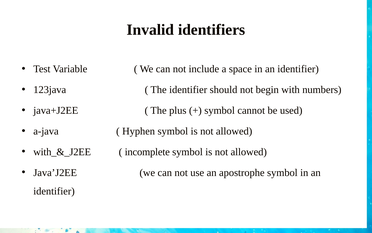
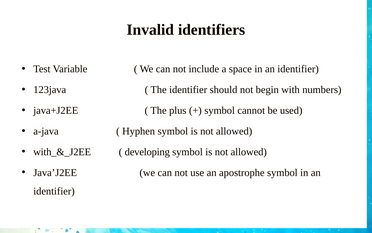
incomplete: incomplete -> developing (147, 152)
